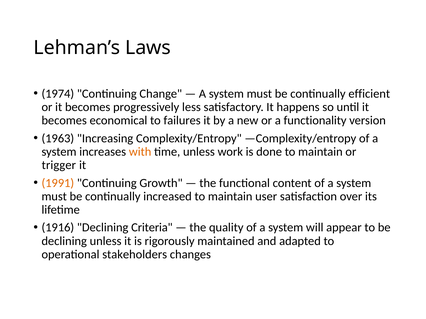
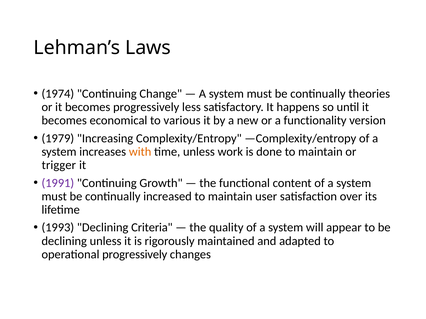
efficient: efficient -> theories (369, 94)
failures: failures -> various (182, 121)
1963: 1963 -> 1979 (58, 139)
1991 colour: orange -> purple (58, 183)
1916: 1916 -> 1993 (58, 228)
operational stakeholders: stakeholders -> progressively (135, 255)
